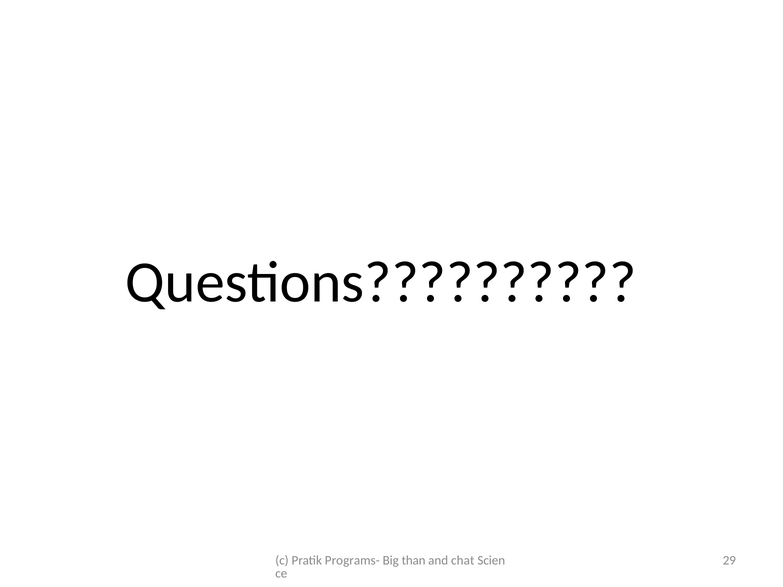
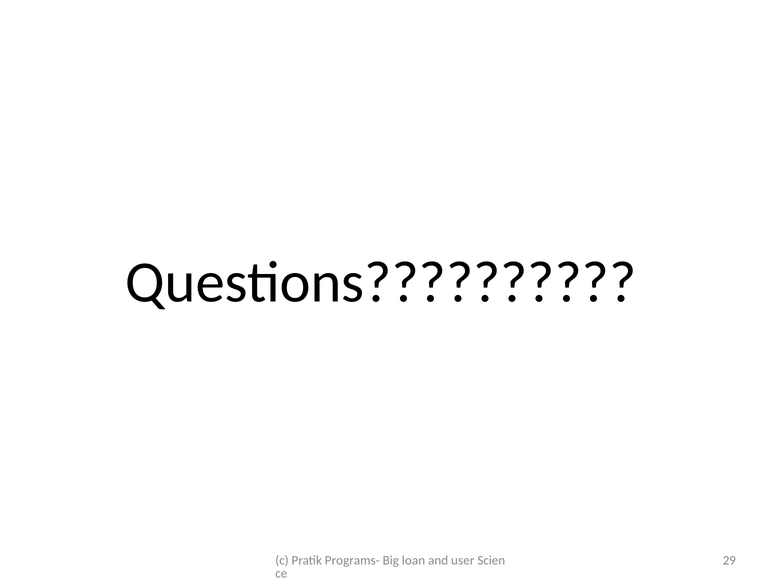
than: than -> loan (413, 561)
chat: chat -> user (463, 561)
